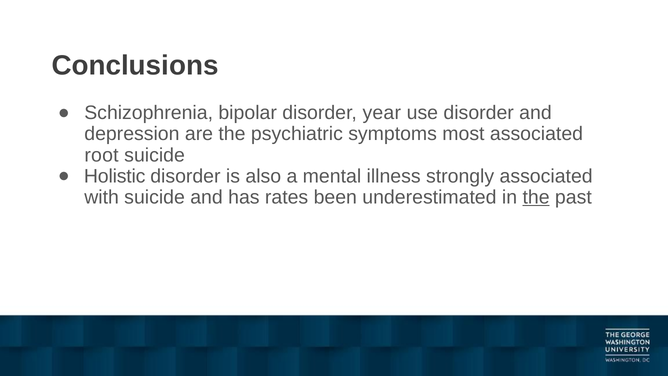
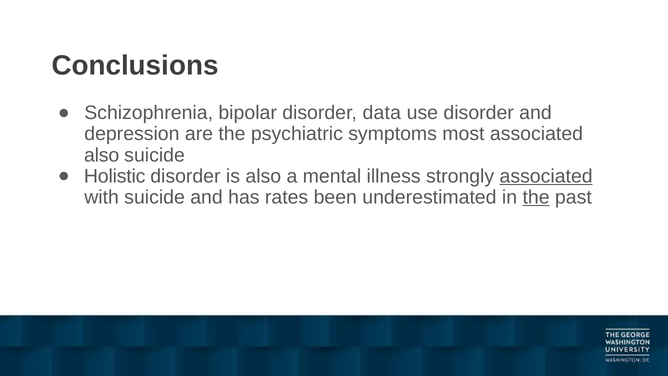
year: year -> data (382, 113)
root: root -> also (102, 155)
associated underline: none -> present (546, 176)
